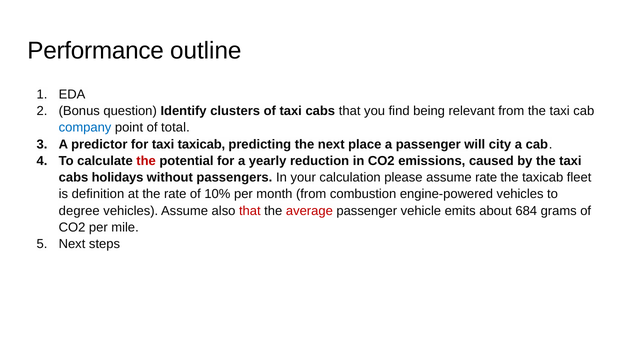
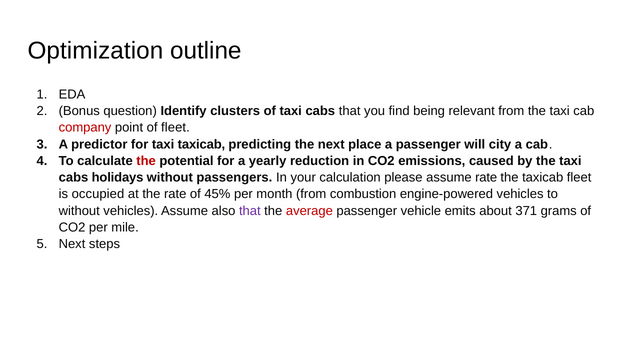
Performance: Performance -> Optimization (95, 51)
company colour: blue -> red (85, 128)
of total: total -> fleet (175, 128)
definition: definition -> occupied (98, 194)
10%: 10% -> 45% (217, 194)
degree: degree -> without (79, 211)
that colour: red -> purple (250, 211)
684: 684 -> 371 (526, 211)
